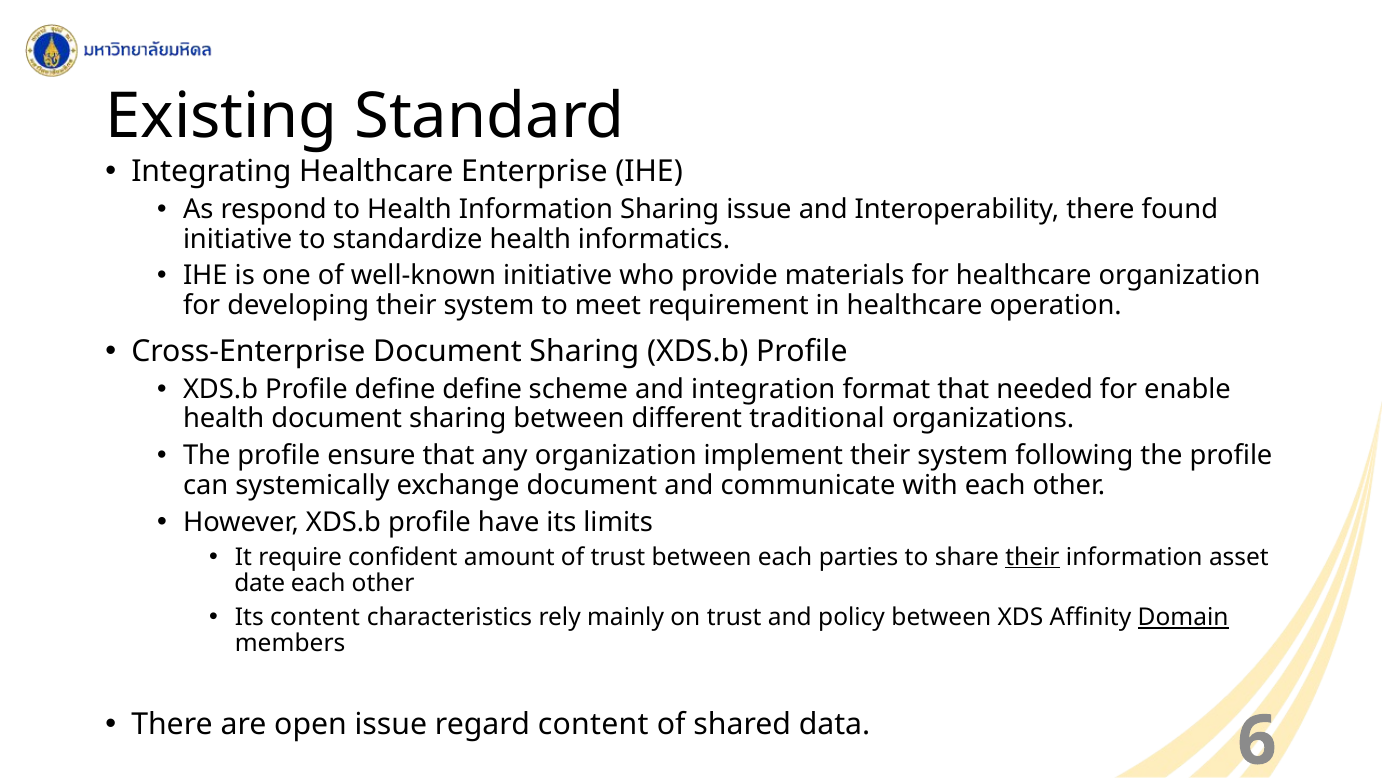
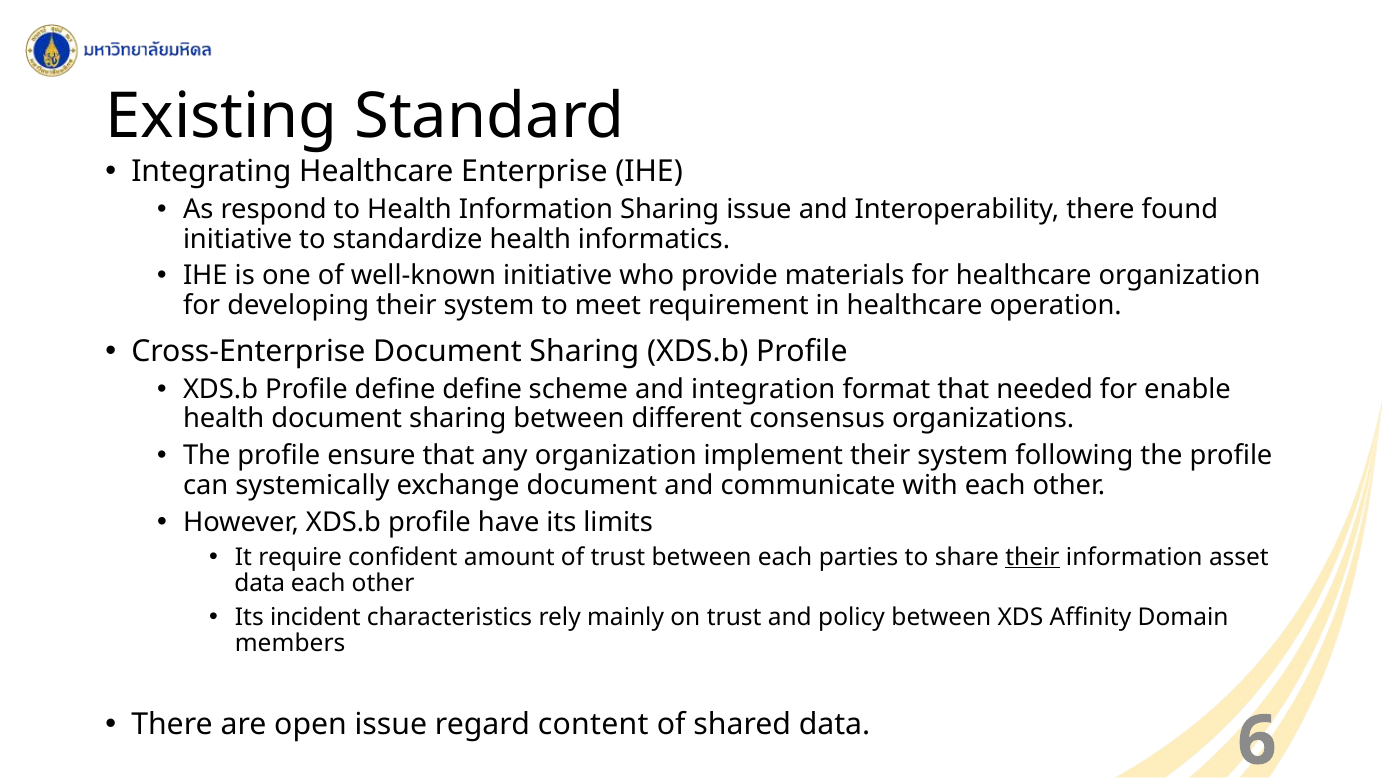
traditional: traditional -> consensus (817, 419)
date: date -> data (260, 583)
Its content: content -> incident (315, 617)
Domain underline: present -> none (1183, 617)
